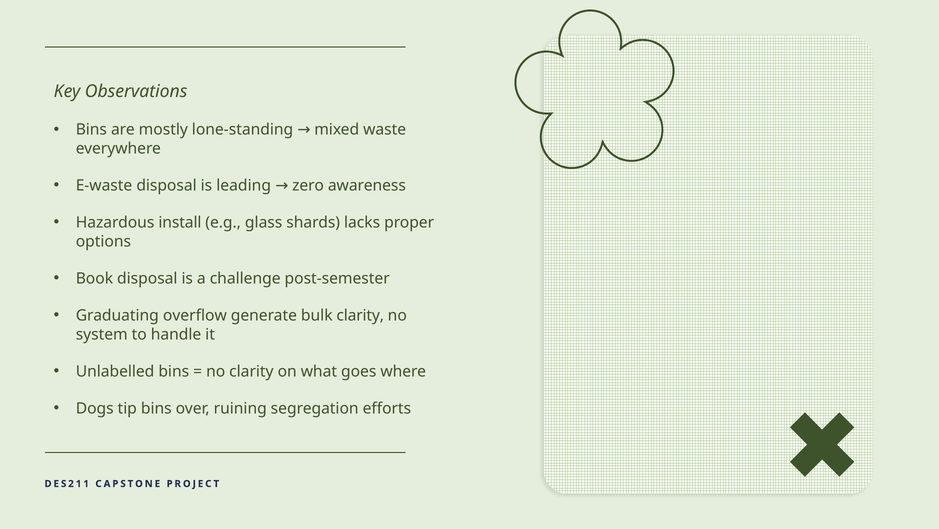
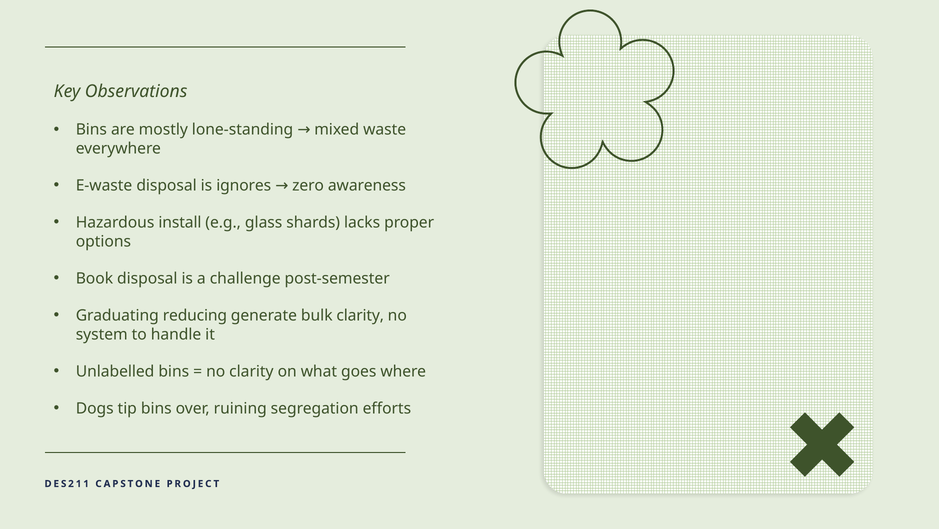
leading: leading -> ignores (244, 185)
overflow: overflow -> reducing (195, 315)
